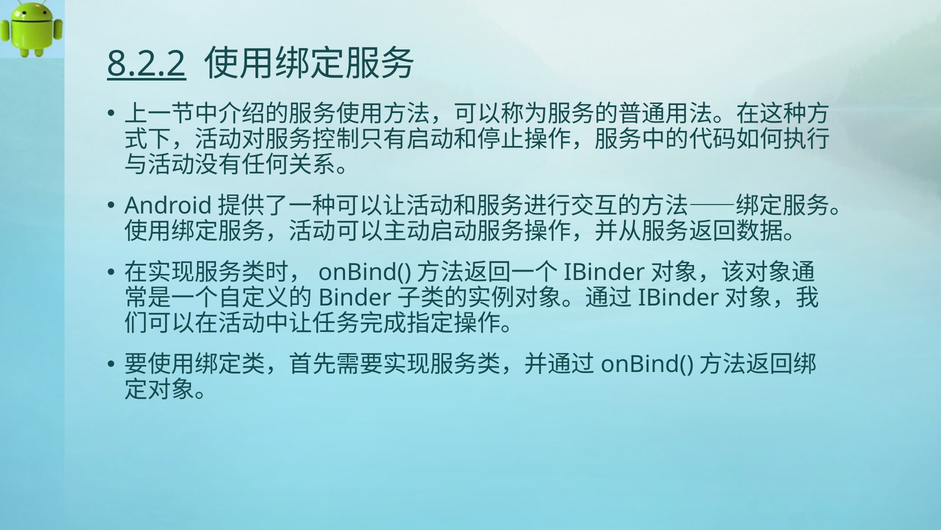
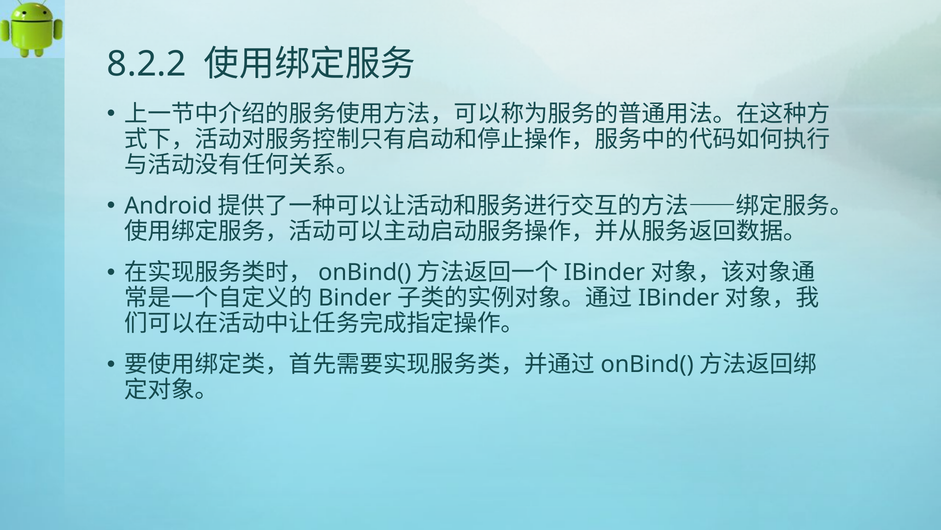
8.2.2 underline: present -> none (147, 64)
